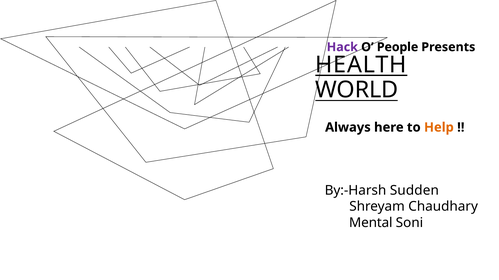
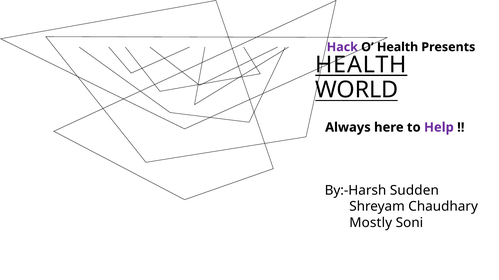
O People: People -> Health (398, 47)
Help colour: orange -> purple (439, 128)
Mental: Mental -> Mostly (371, 223)
